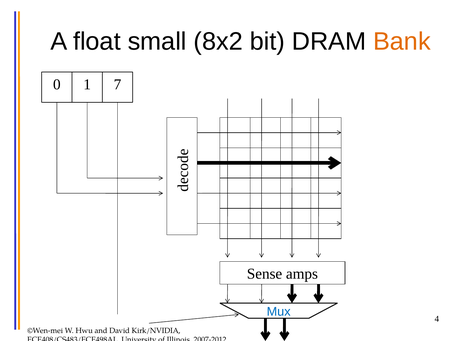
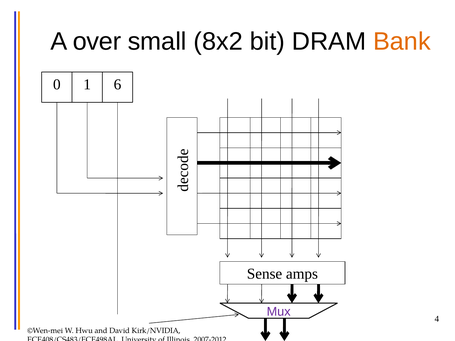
float: float -> over (97, 42)
7: 7 -> 6 (118, 84)
Mux colour: blue -> purple (279, 312)
